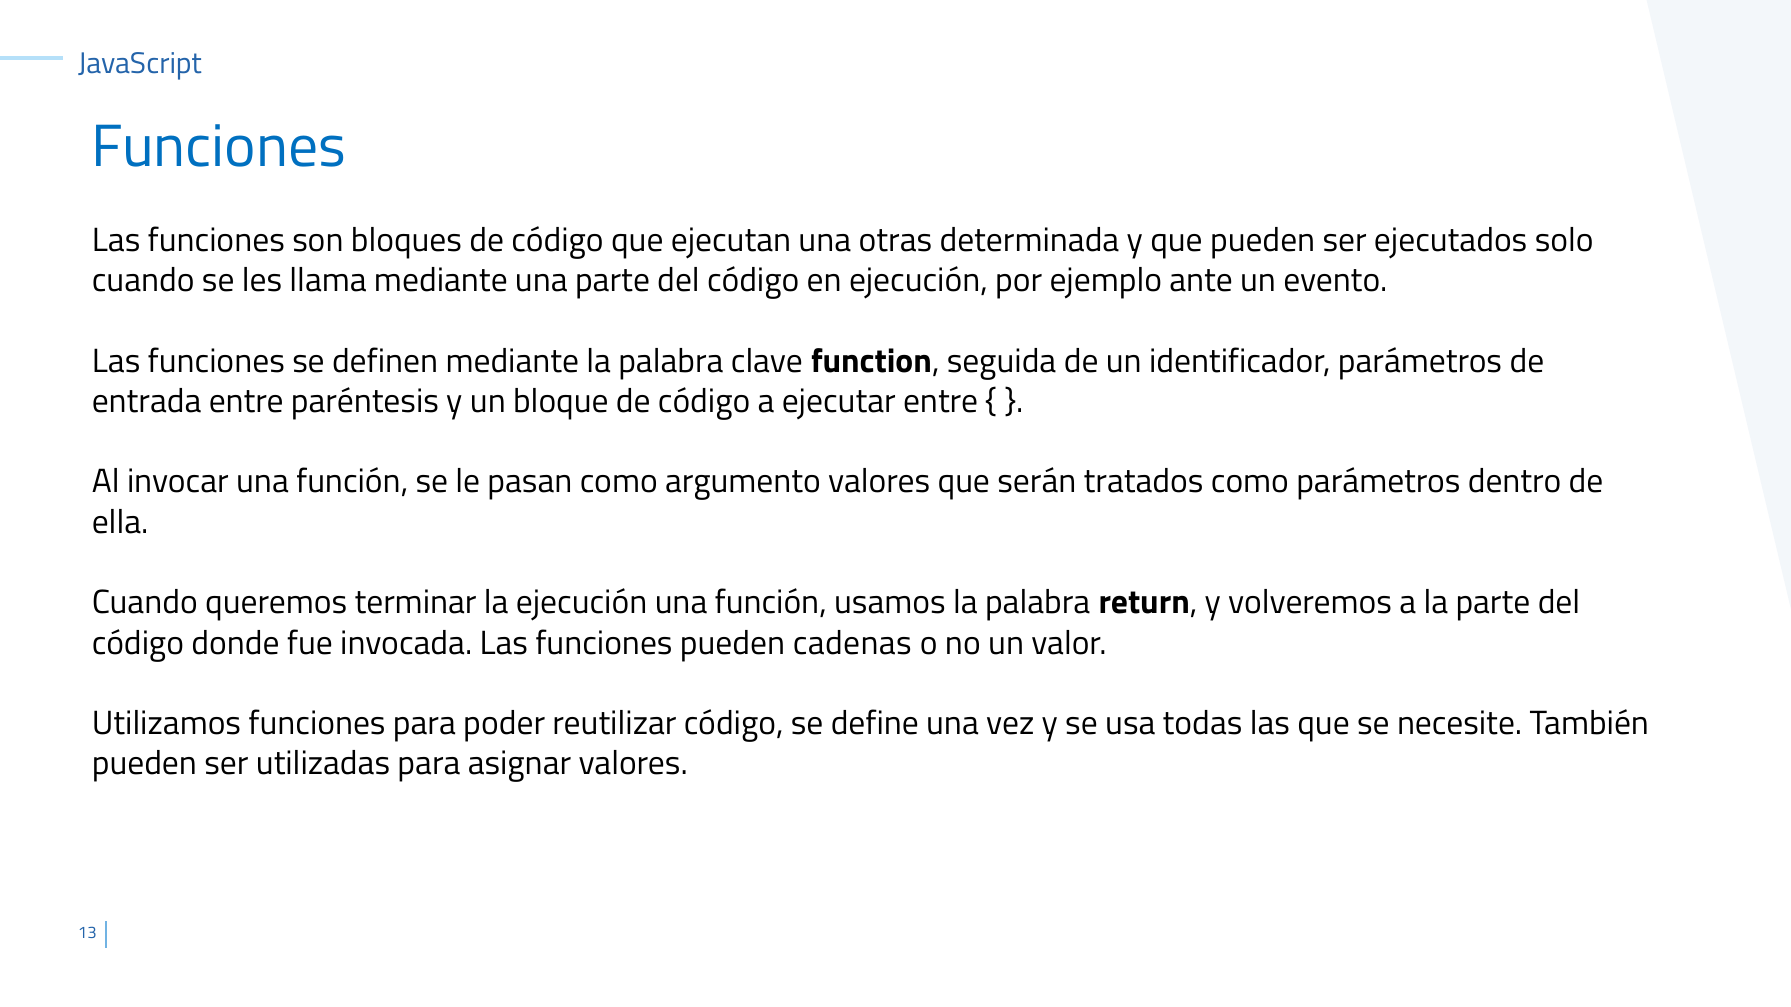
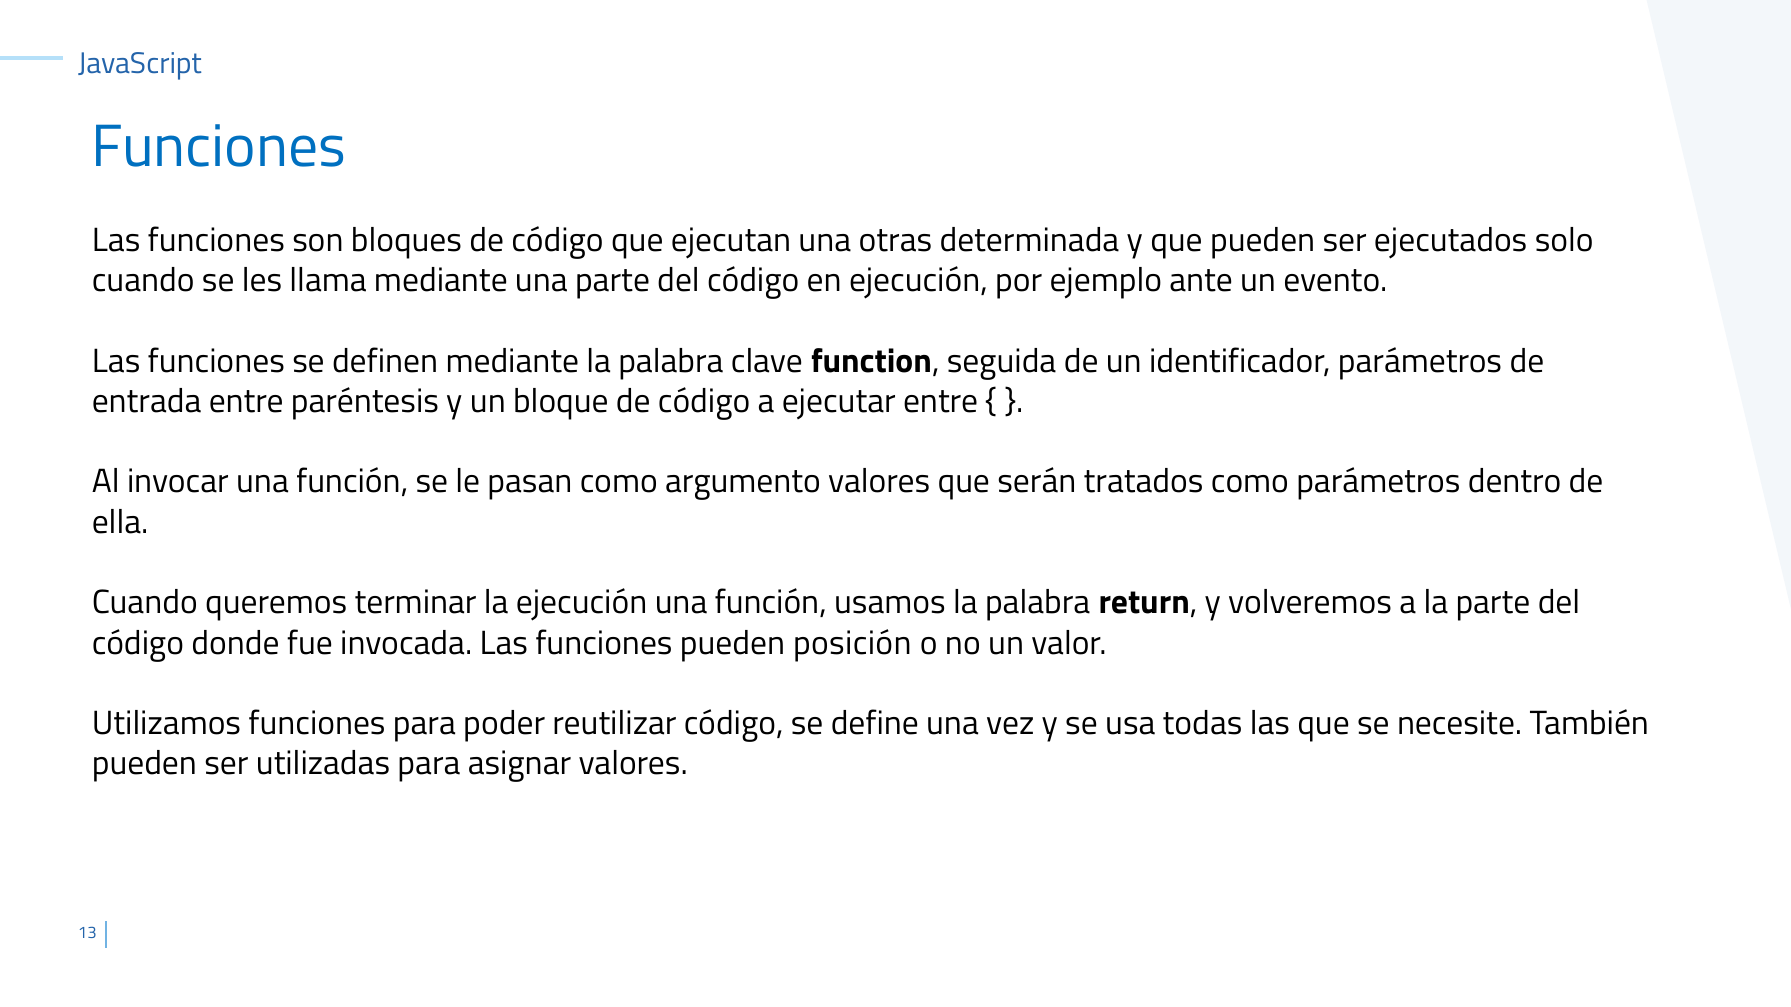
cadenas: cadenas -> posición (852, 643)
